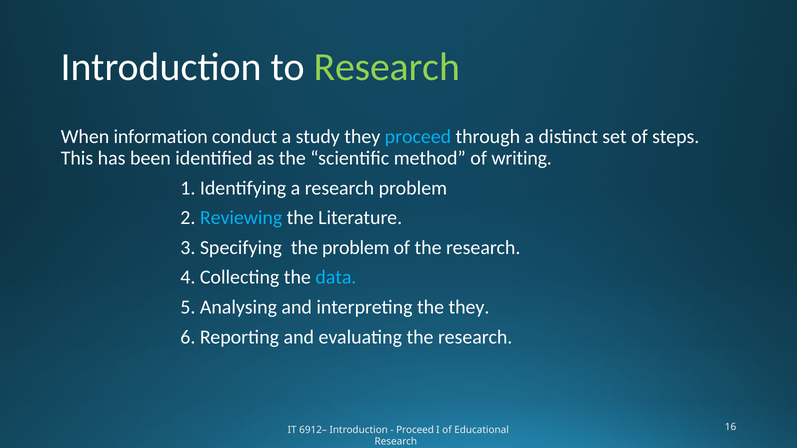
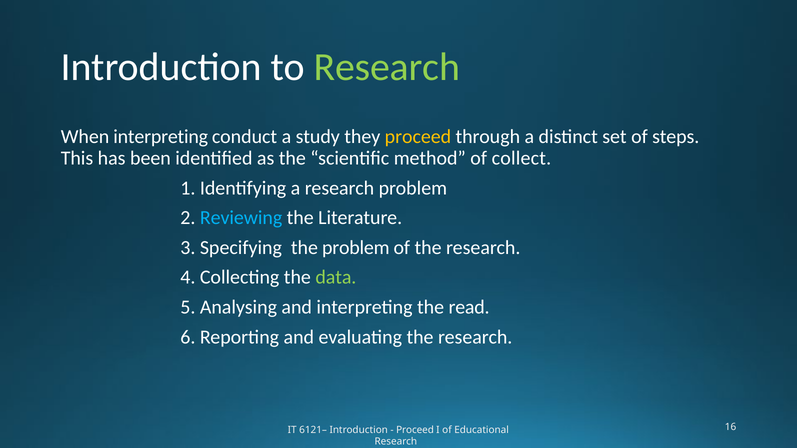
When information: information -> interpreting (161, 137)
proceed colour: light blue -> yellow (418, 137)
writing: writing -> collect (521, 158)
data colour: light blue -> light green (336, 278)
the they: they -> read (469, 307)
6912–: 6912– -> 6121– (313, 430)
